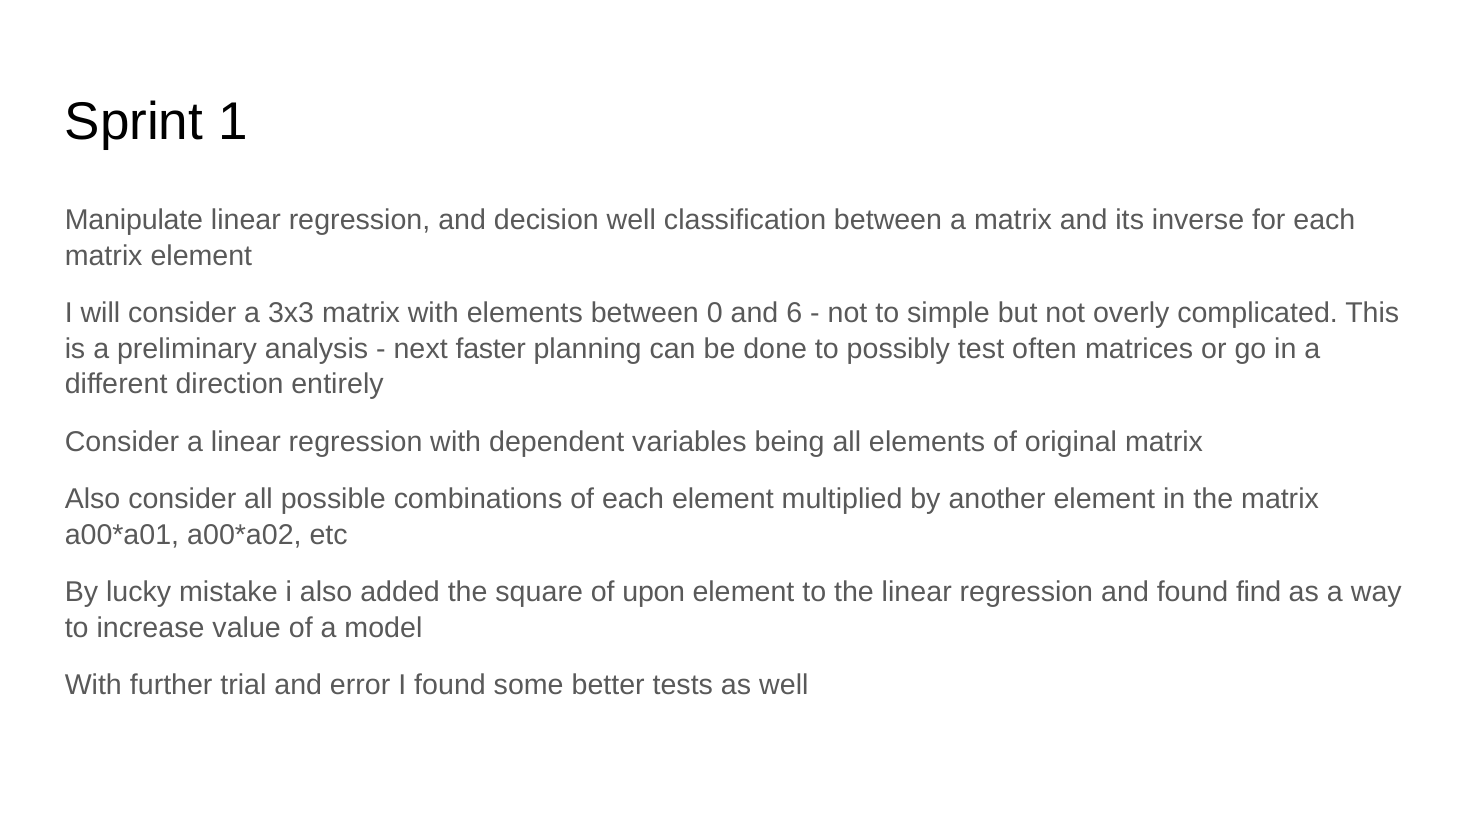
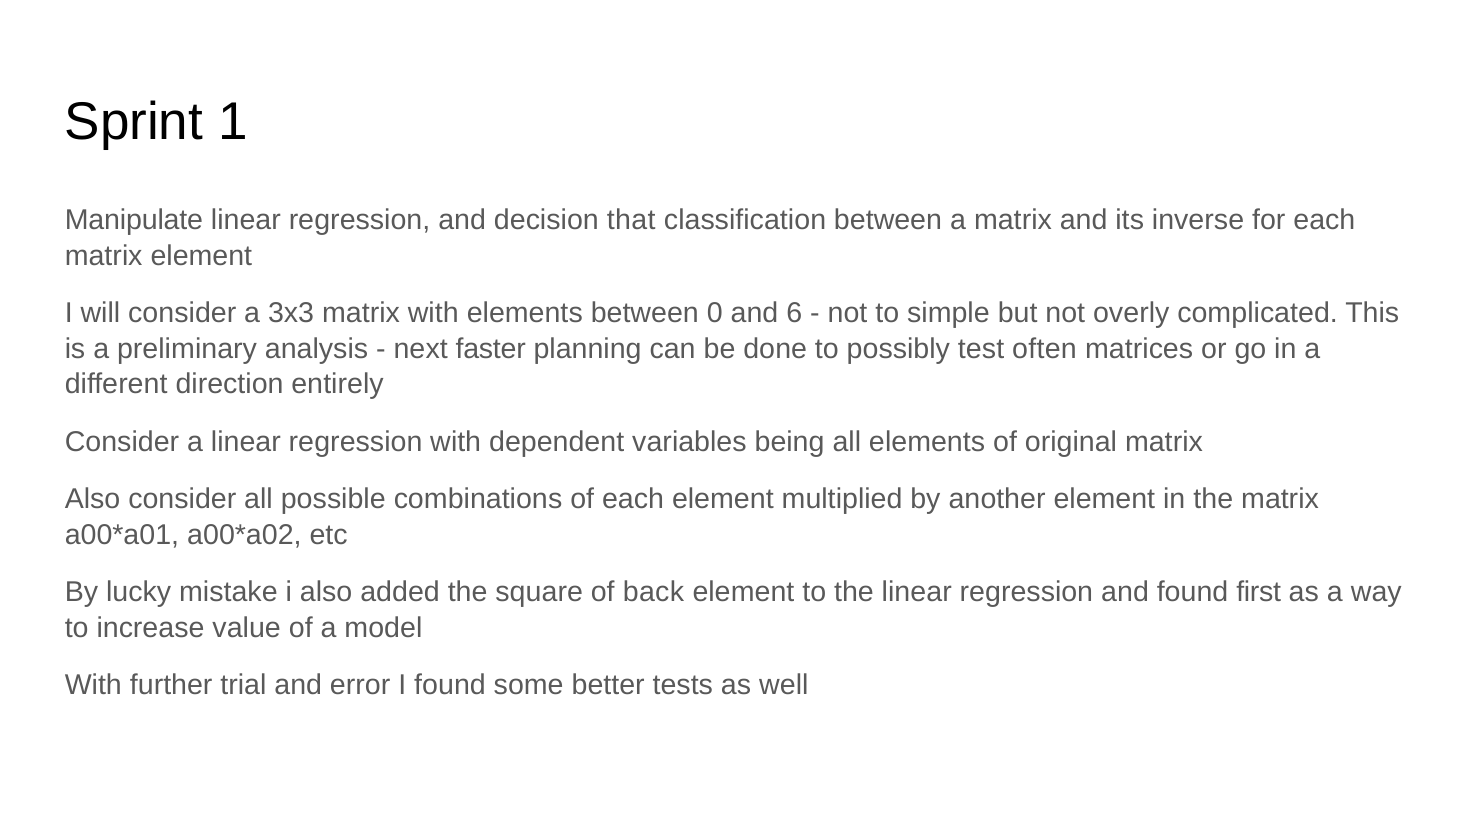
decision well: well -> that (631, 220)
upon: upon -> back (654, 592)
find: find -> first (1259, 592)
